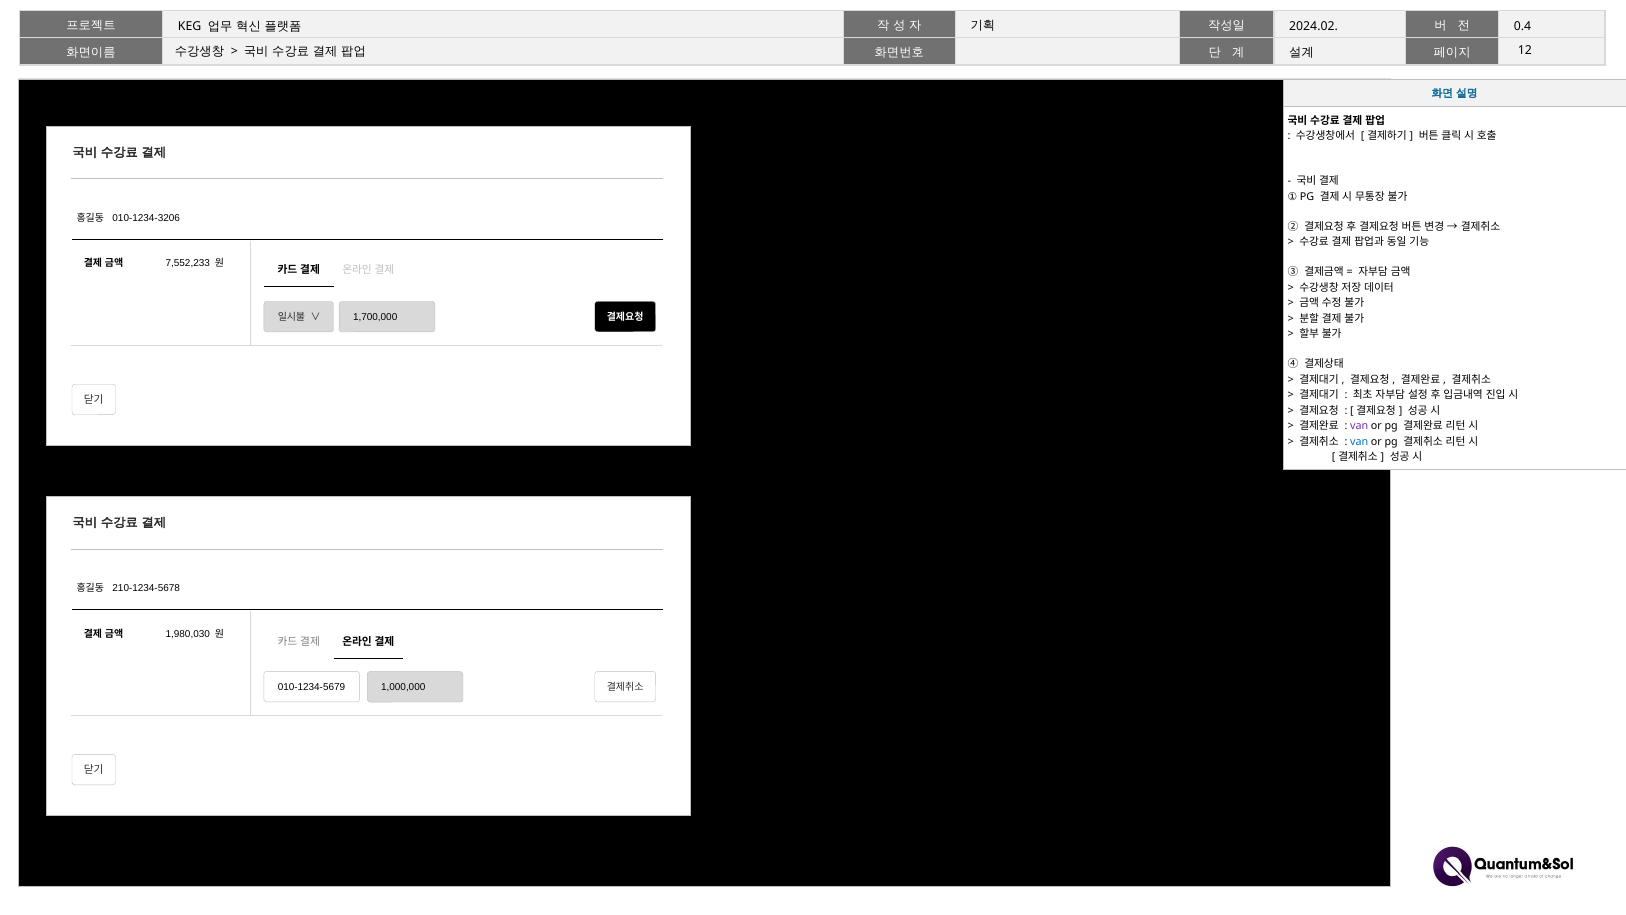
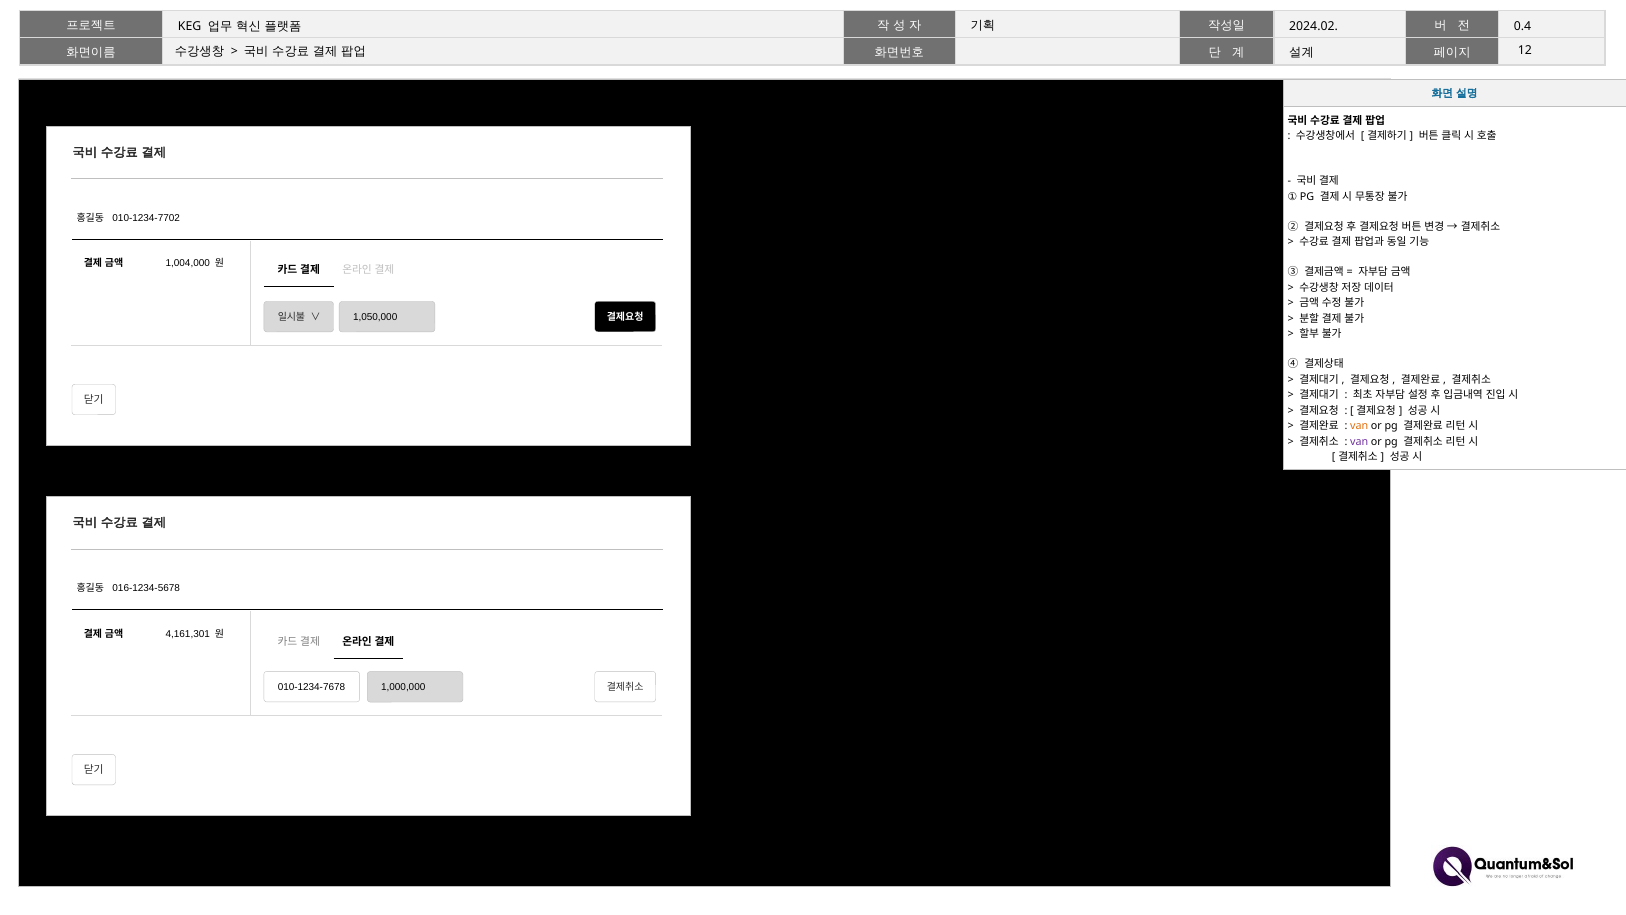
010-1234-3206: 010-1234-3206 -> 010-1234-7702 (146, 218)
7,552,233: 7,552,233 -> 1,004,000 (188, 263)
1,700,000: 1,700,000 -> 1,050,000 (375, 317)
van colour: purple -> orange (1359, 426)
van colour: blue -> purple (1359, 442)
210-1234-5678: 210-1234-5678 -> 016-1234-5678 (146, 588)
1,980,030: 1,980,030 -> 4,161,301 (188, 633)
010-1234-5679: 010-1234-5679 -> 010-1234-7678 (311, 687)
